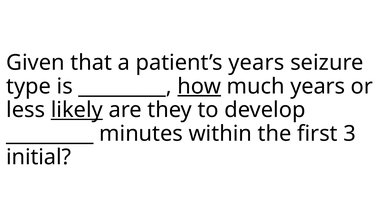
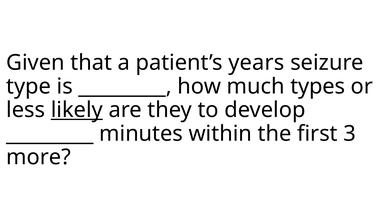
how underline: present -> none (199, 86)
much years: years -> types (318, 86)
initial: initial -> more (39, 157)
